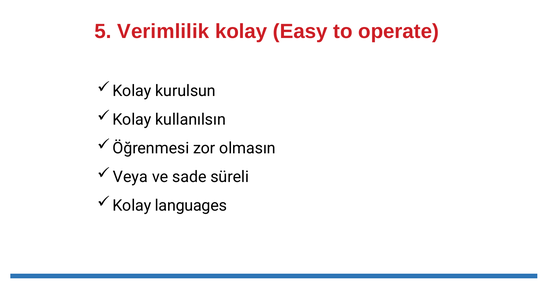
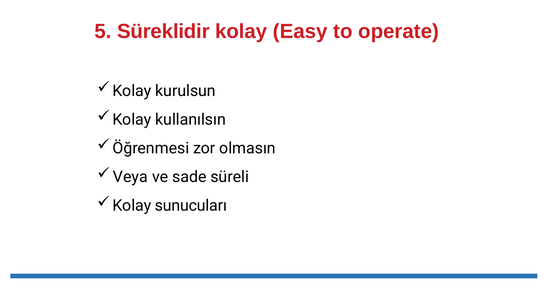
Verimlilik: Verimlilik -> Süreklidir (163, 31)
languages: languages -> sunucuları (191, 206)
